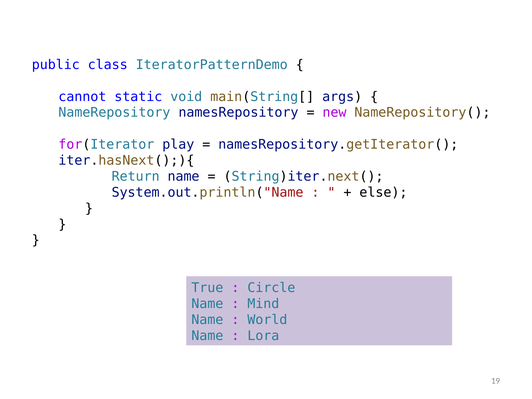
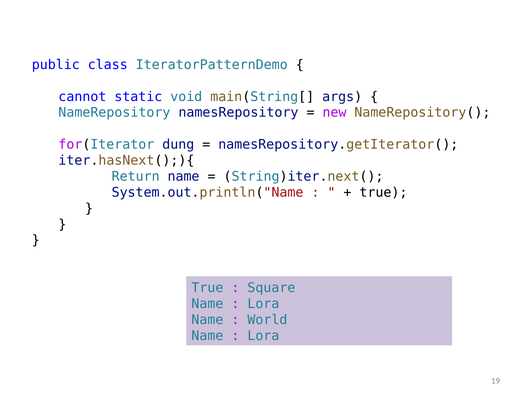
play: play -> dung (178, 145)
else: else -> true (383, 192)
Circle: Circle -> Square (271, 288)
Mind: Mind -> Lora (263, 304)
